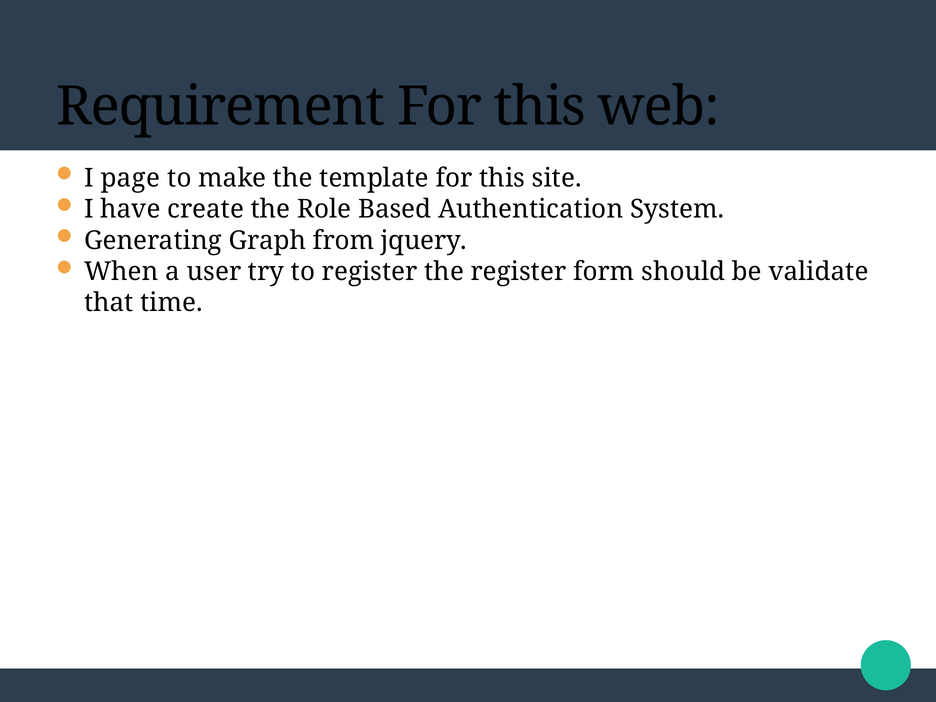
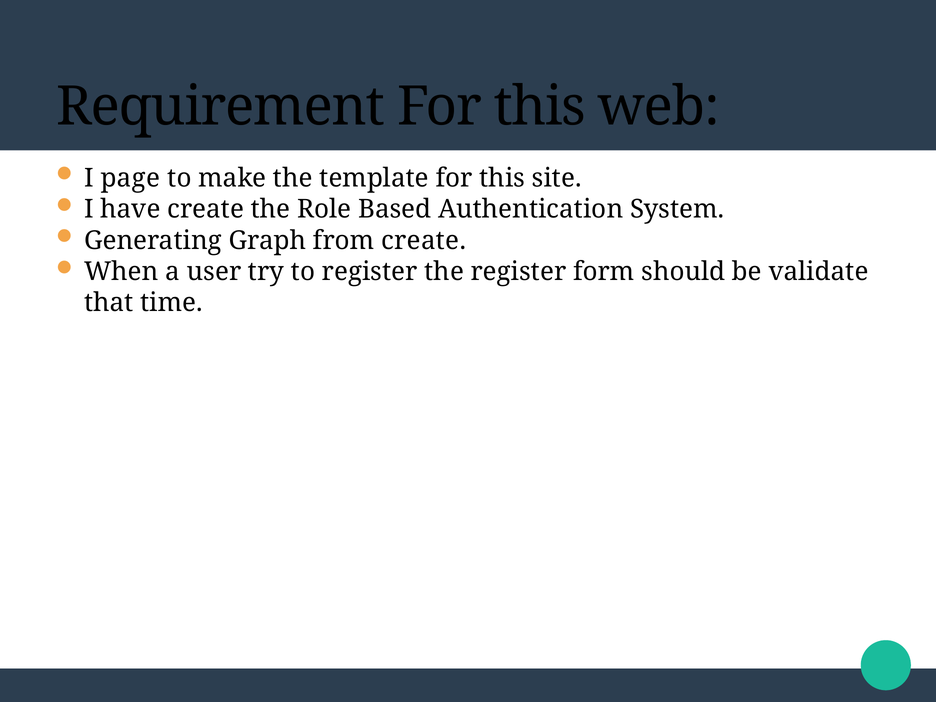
from jquery: jquery -> create (424, 240)
